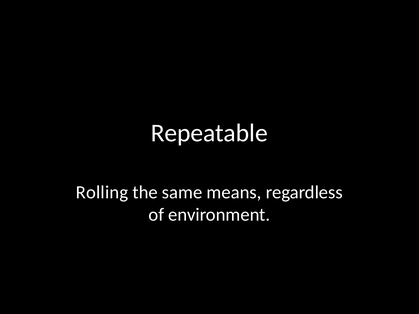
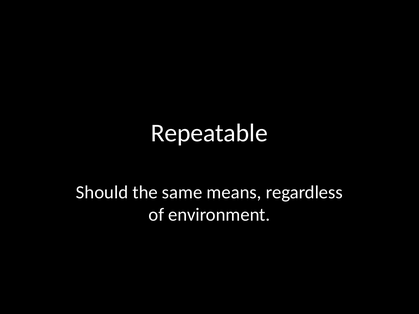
Rolling: Rolling -> Should (102, 193)
